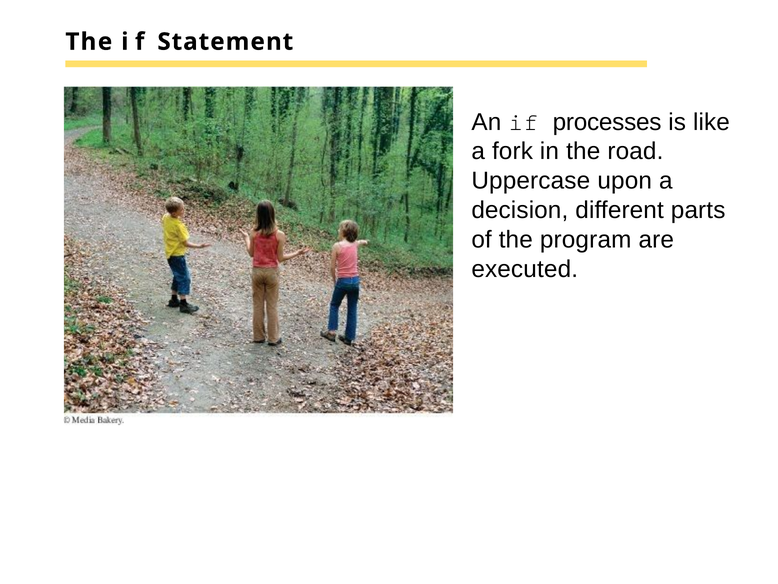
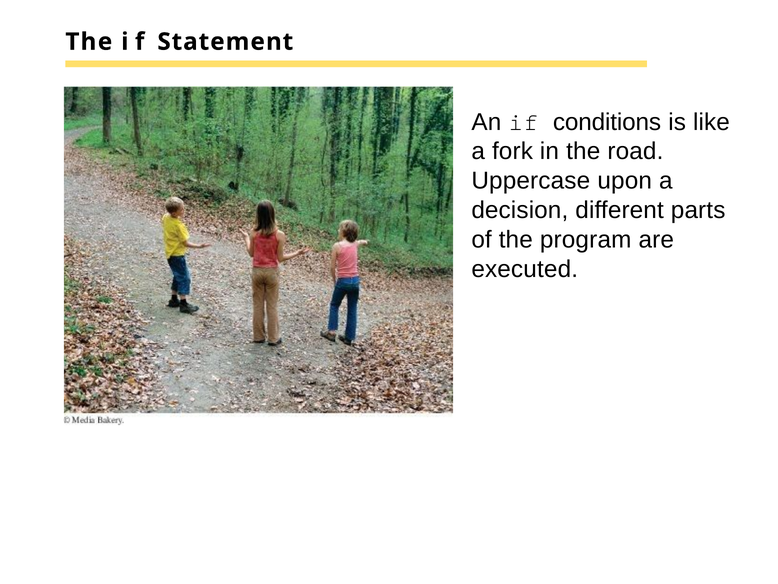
processes: processes -> conditions (607, 122)
